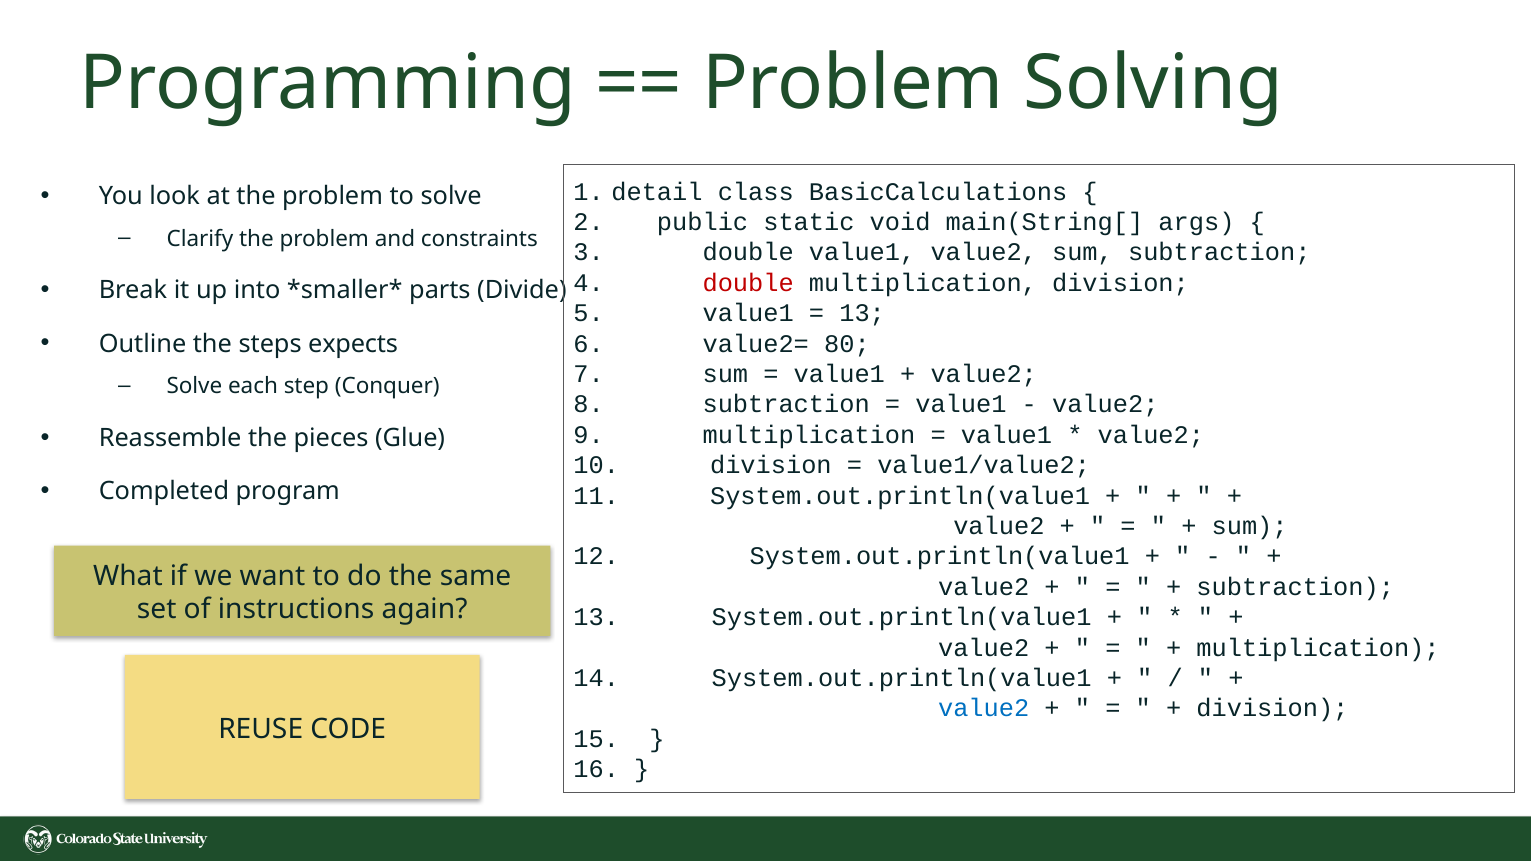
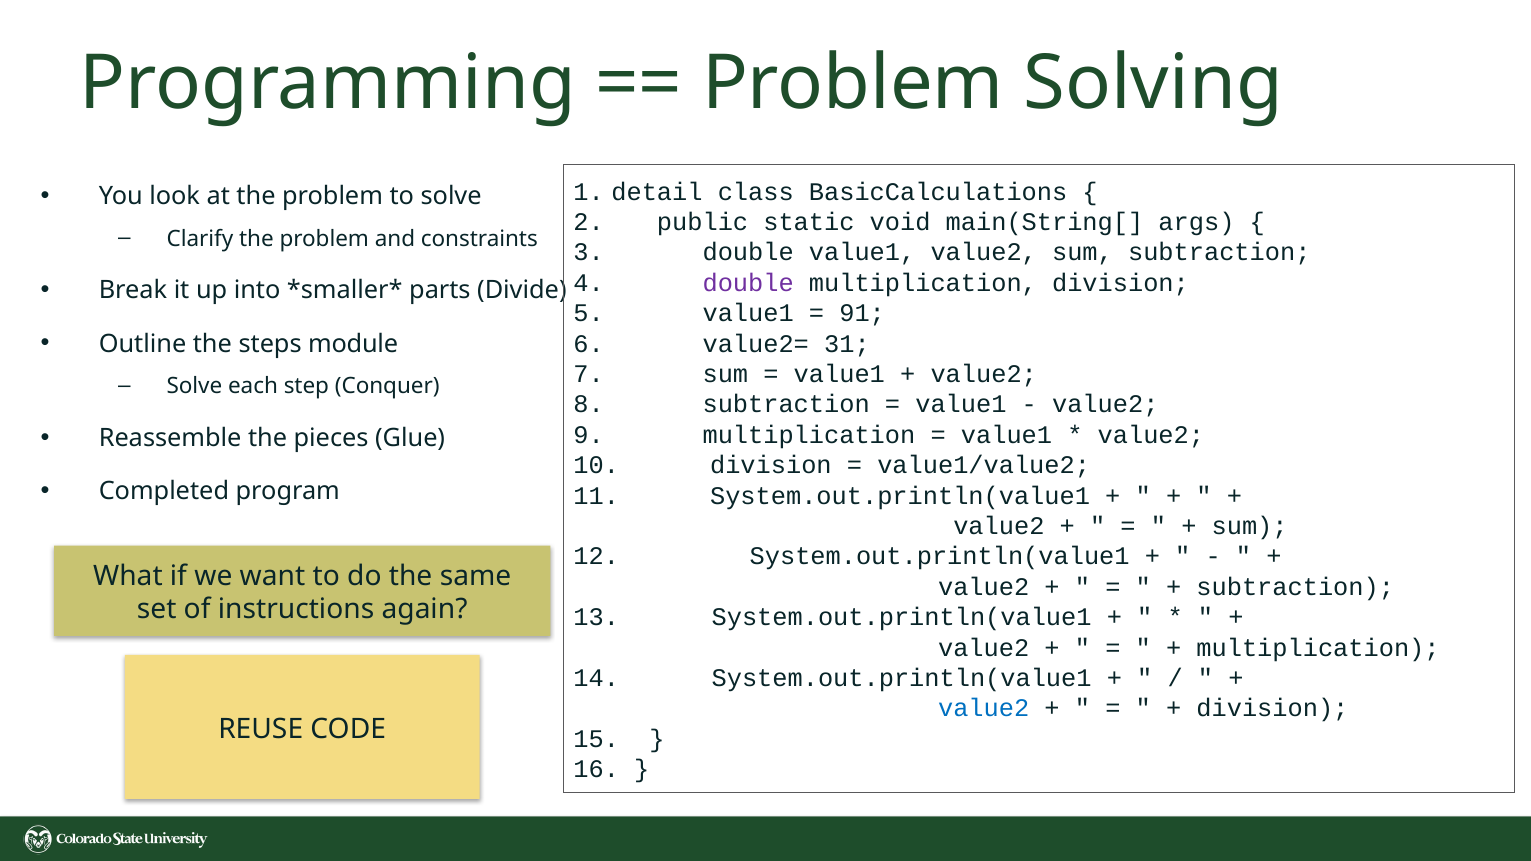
double colour: red -> purple (748, 283)
13: 13 -> 91 (862, 313)
expects: expects -> module (353, 344)
80: 80 -> 31 (847, 344)
